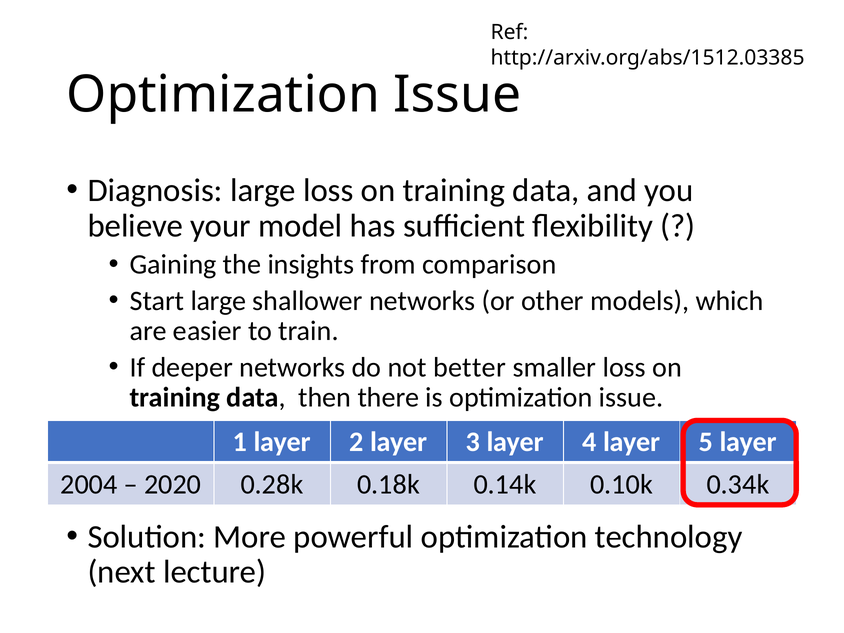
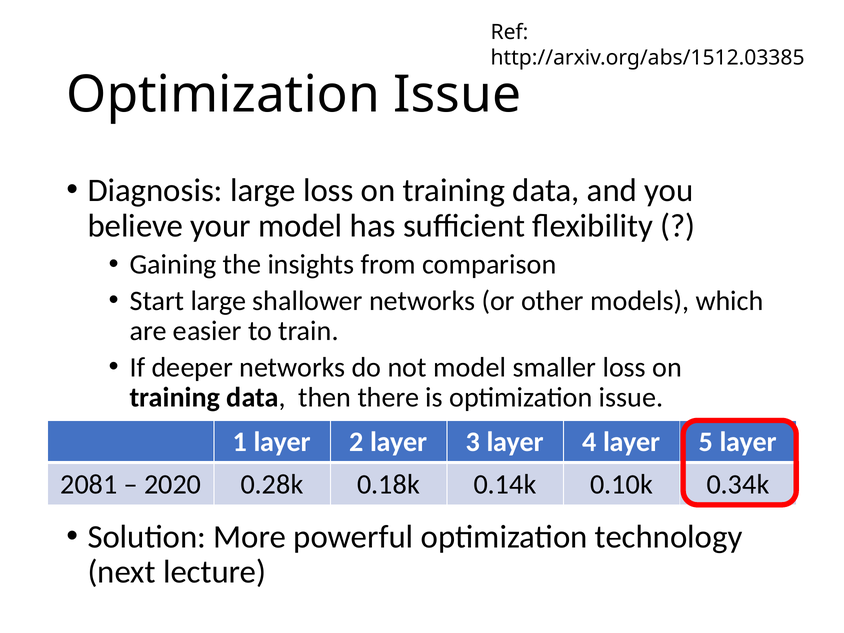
not better: better -> model (470, 367)
2004: 2004 -> 2081 (89, 484)
